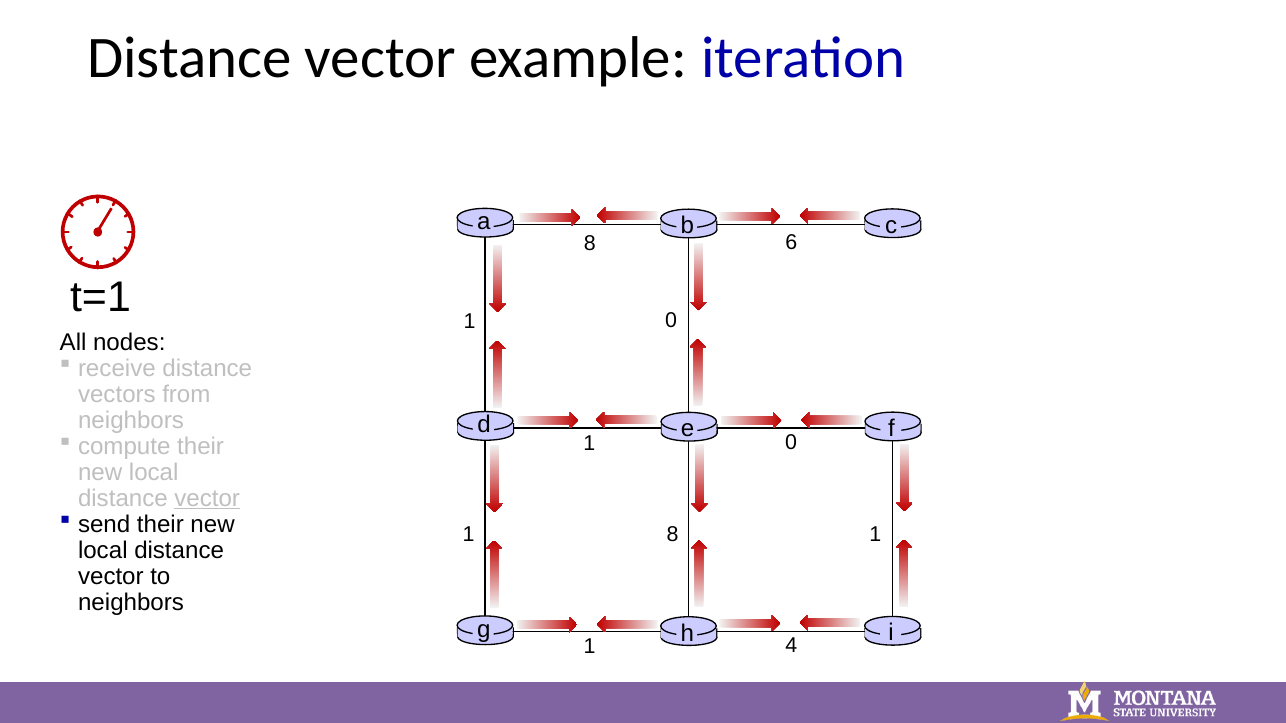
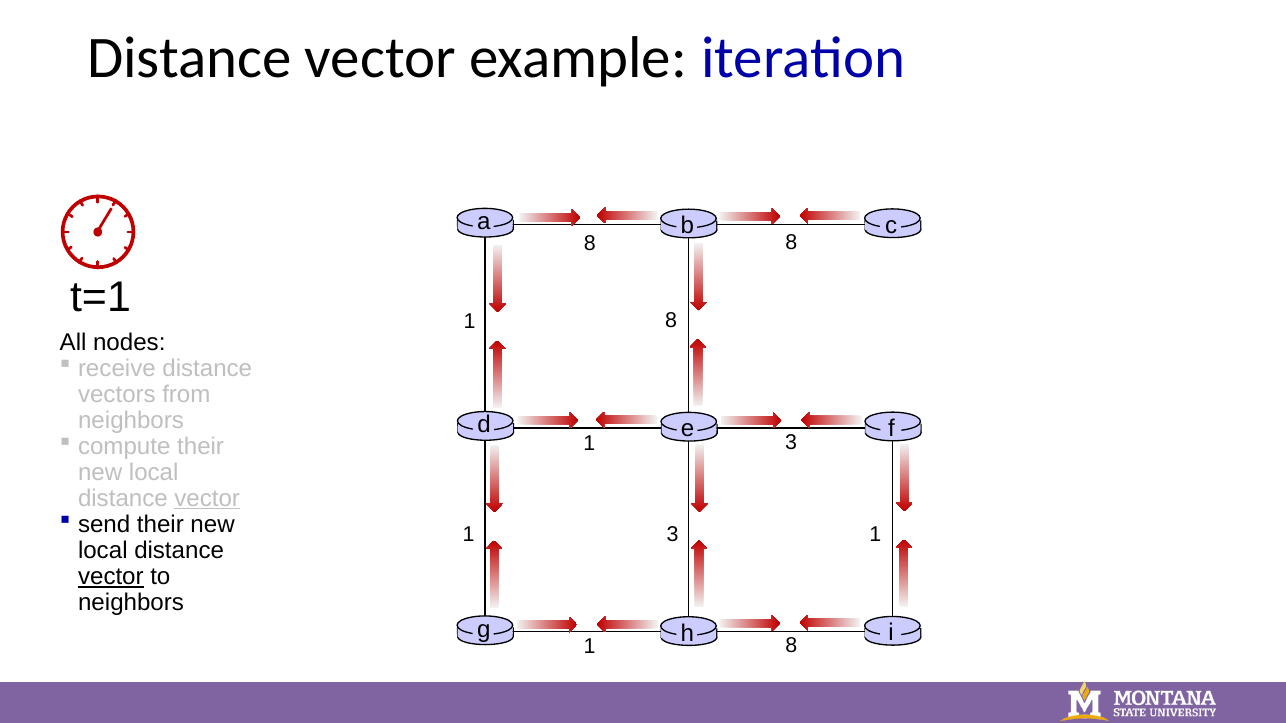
6: 6 -> 8 (791, 242)
0: 0 -> 8 (671, 321)
0: 0 -> 3 (791, 443)
8: 8 -> 3 (673, 535)
vector underline: none -> present (111, 577)
4: 4 -> 8 (791, 646)
